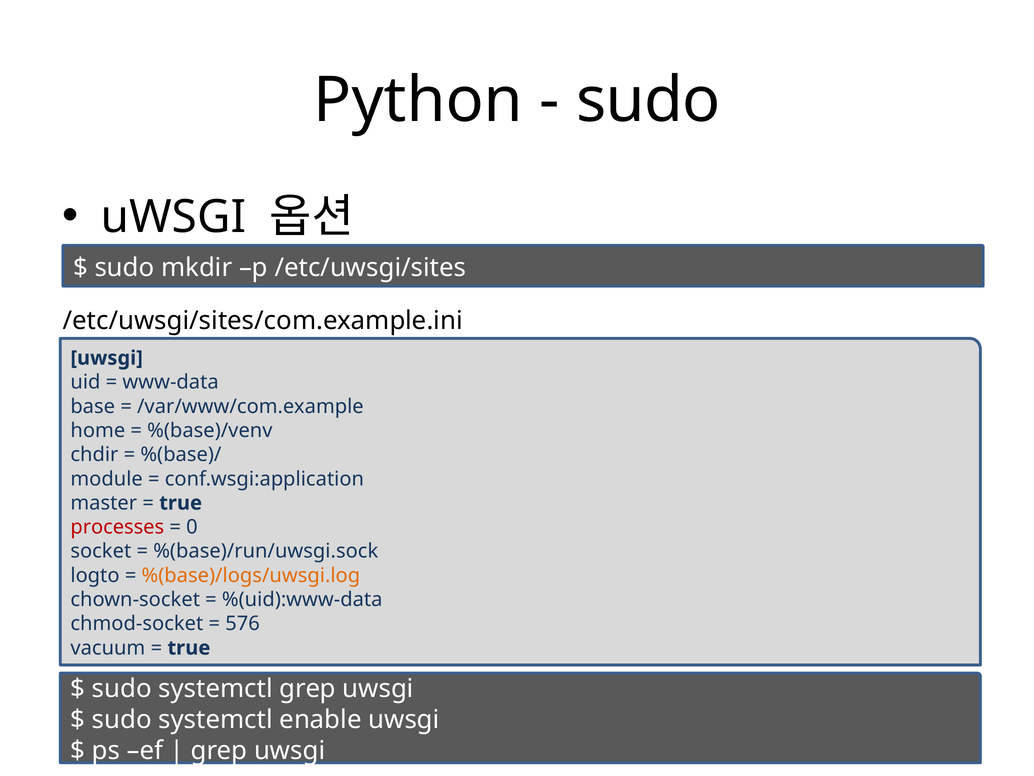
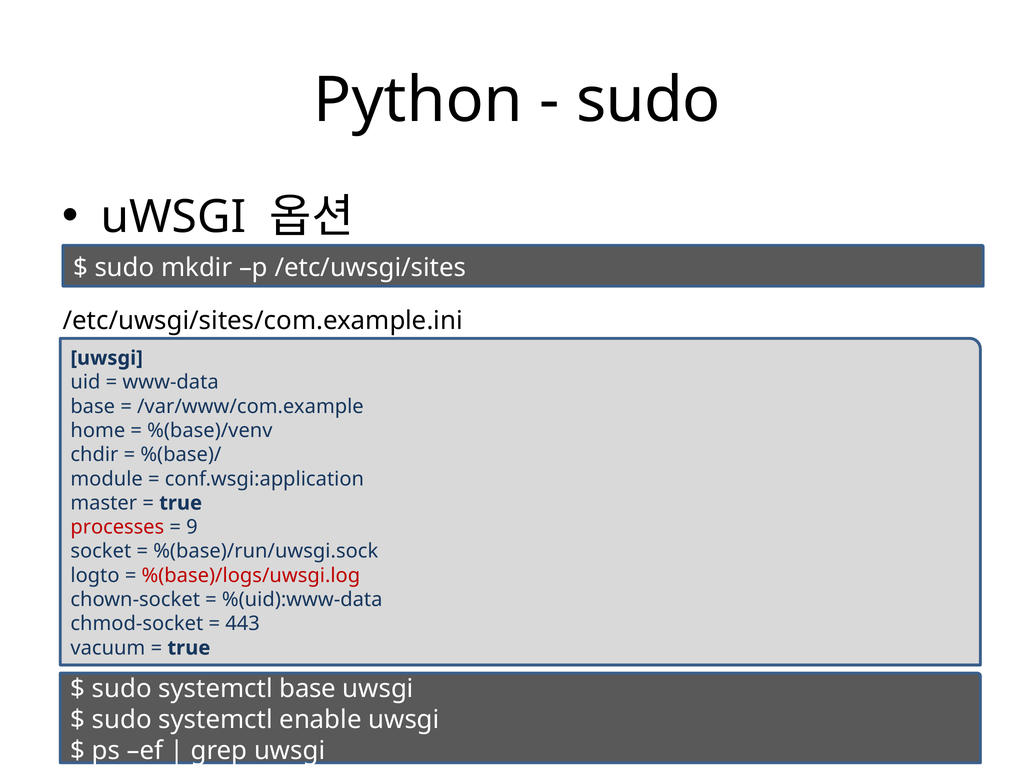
0: 0 -> 9 (192, 527)
%(base)/logs/uwsgi.log colour: orange -> red (251, 575)
576: 576 -> 443 (243, 623)
systemctl grep: grep -> base (308, 688)
